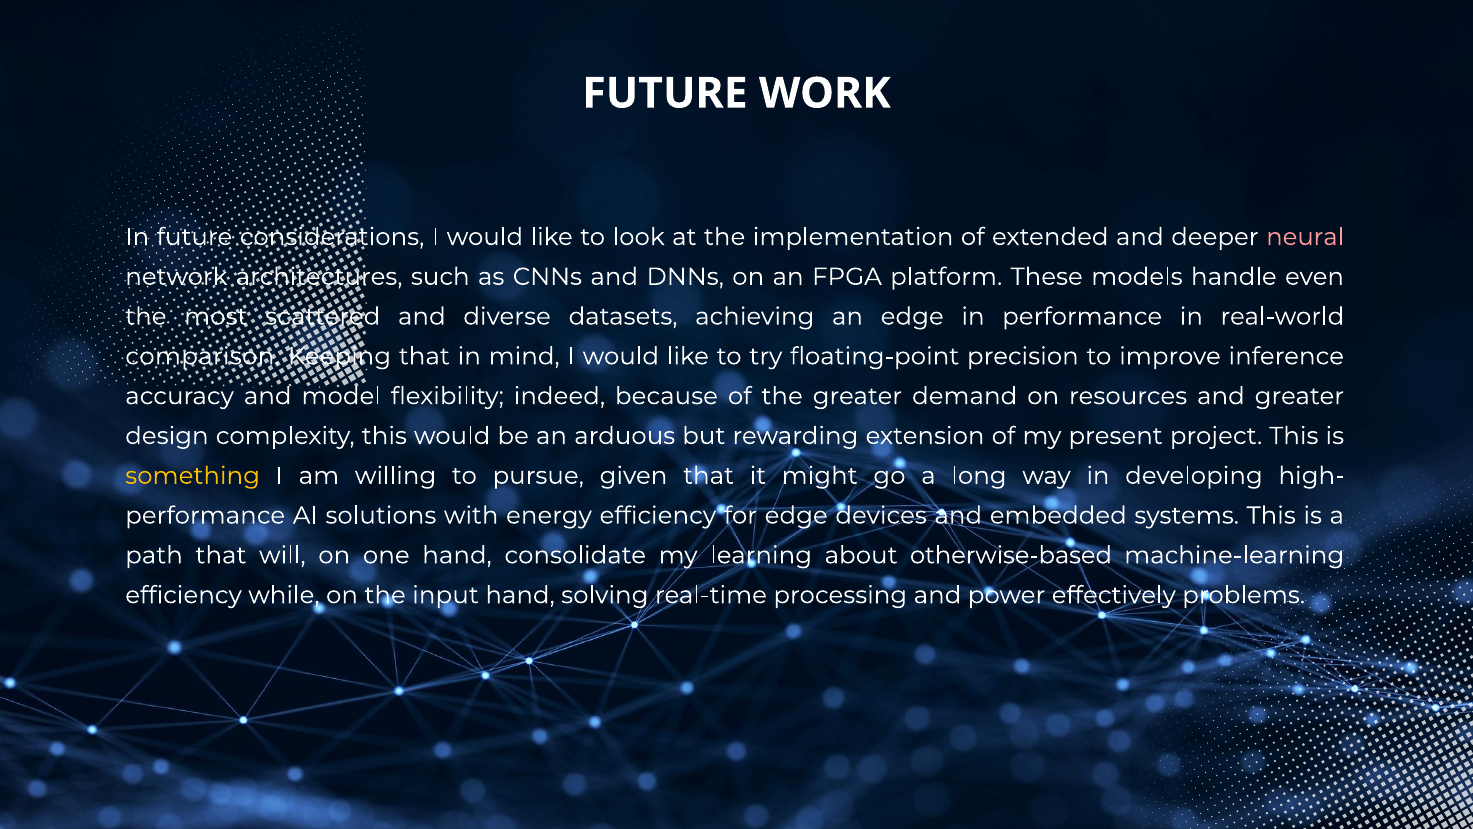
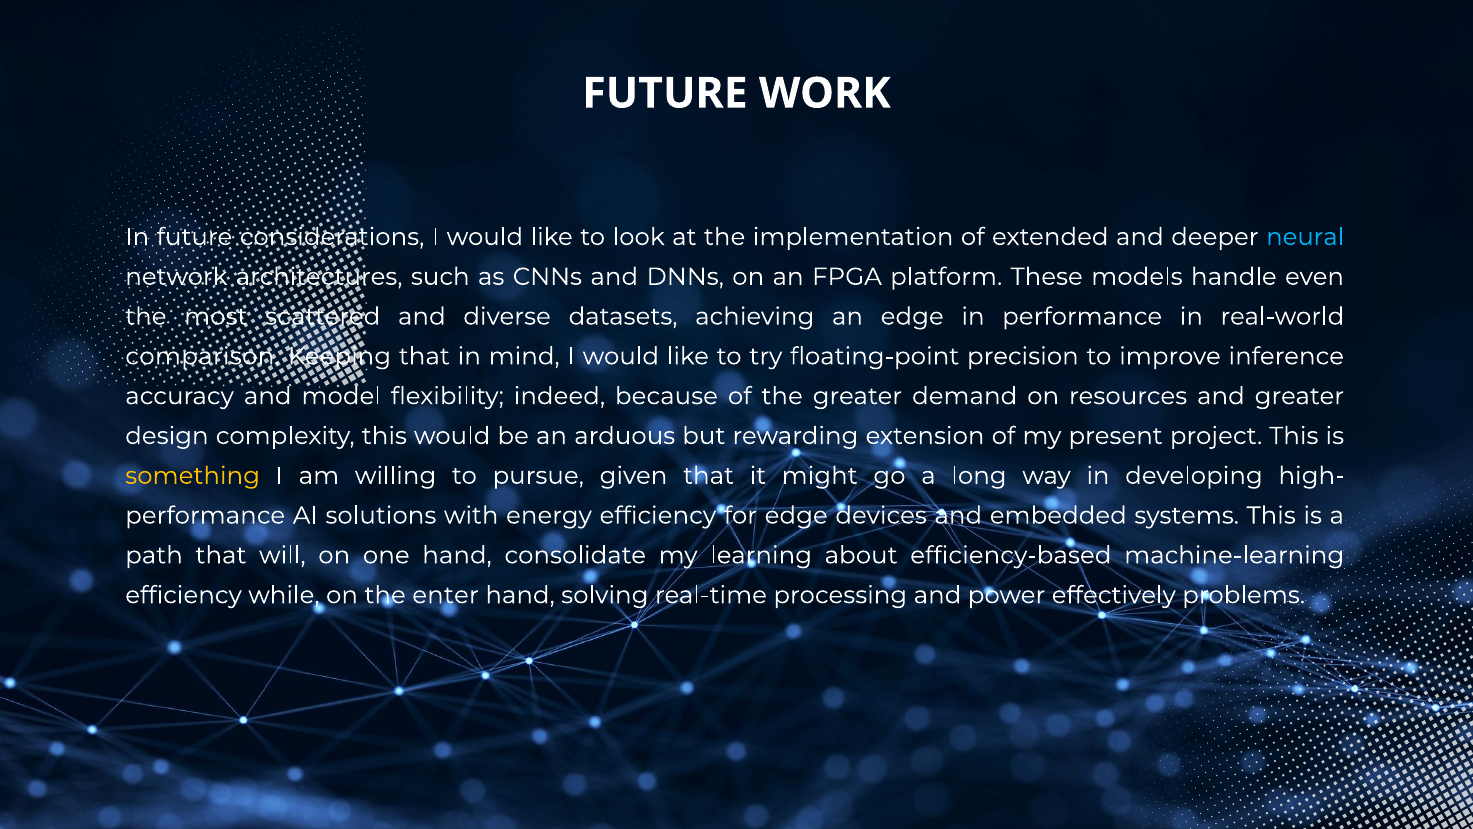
neural colour: pink -> light blue (1305, 237)
otherwise-based: otherwise-based -> efficiency-based (1011, 555)
input: input -> enter (445, 595)
